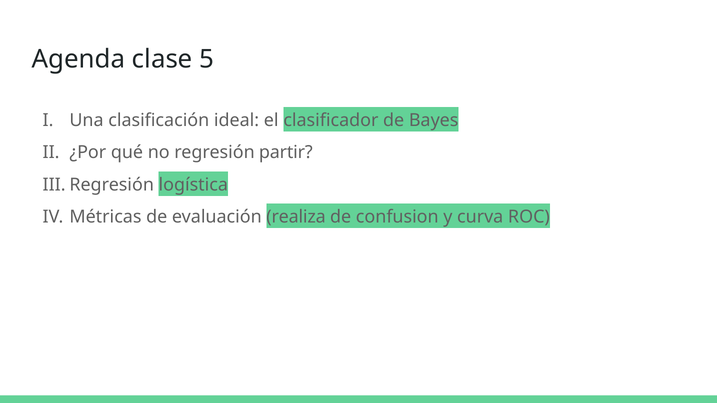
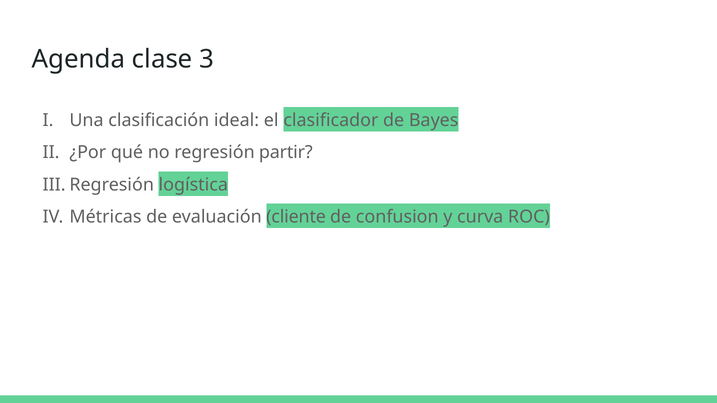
5: 5 -> 3 (207, 59)
realiza: realiza -> cliente (296, 217)
